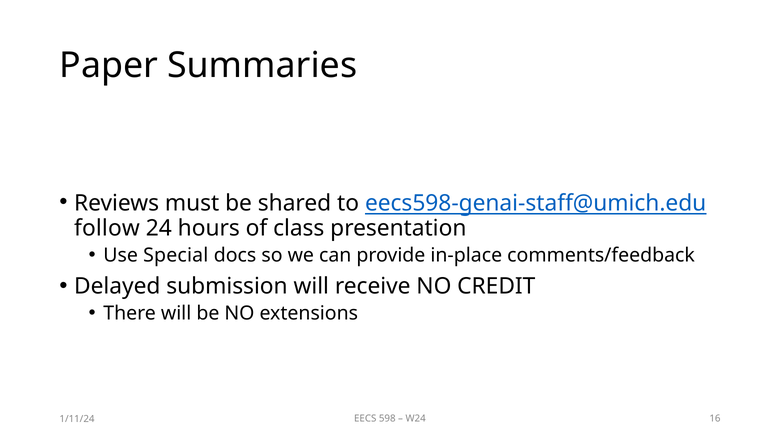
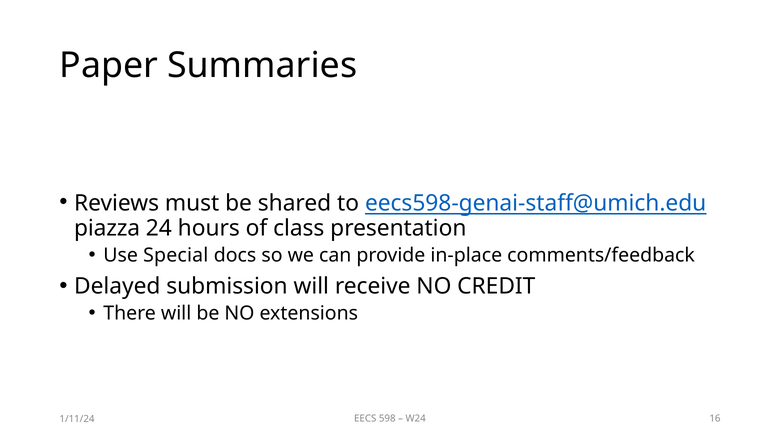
follow: follow -> piazza (107, 228)
